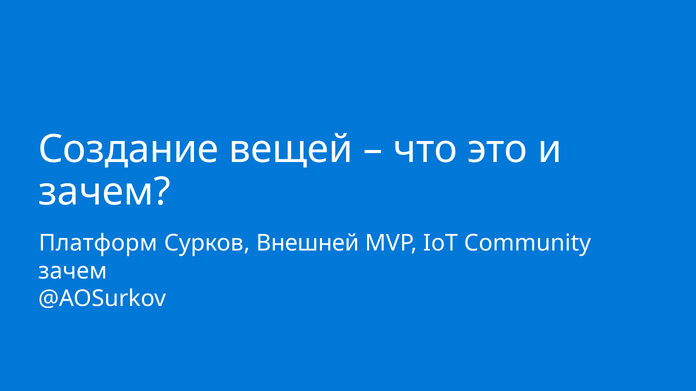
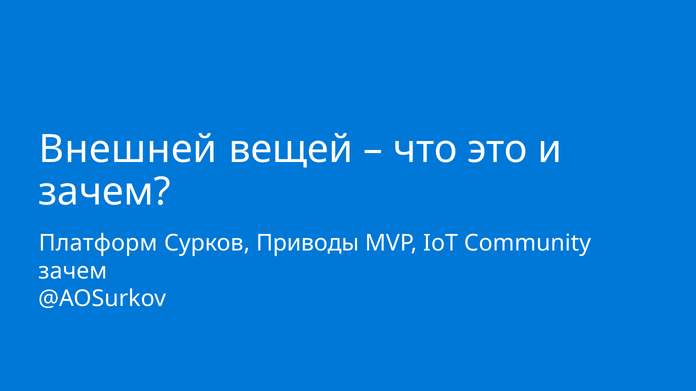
Создание: Создание -> Внешней (128, 150)
Внешней: Внешней -> Приводы (308, 243)
